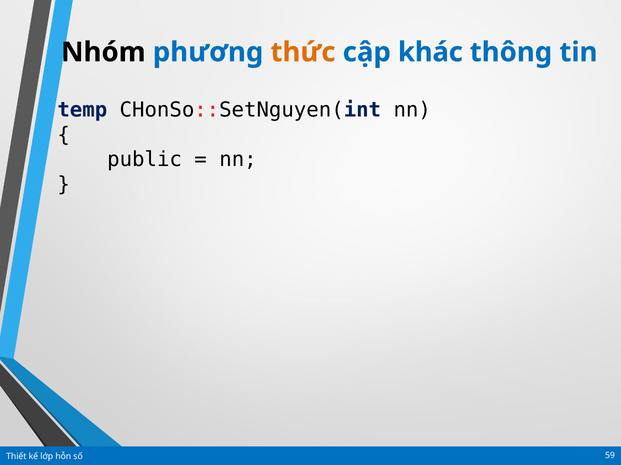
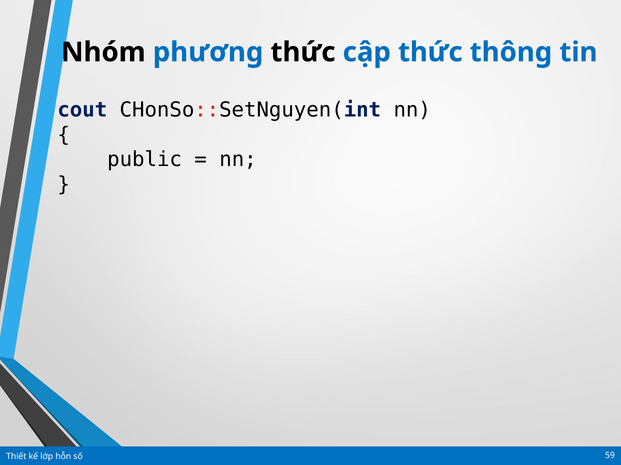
thức colour: orange -> black (303, 52)
cập khác: khác -> thức (430, 52)
temp: temp -> cout (82, 110)
